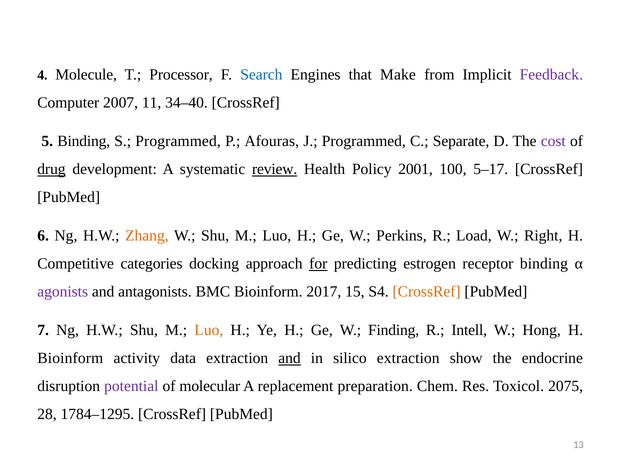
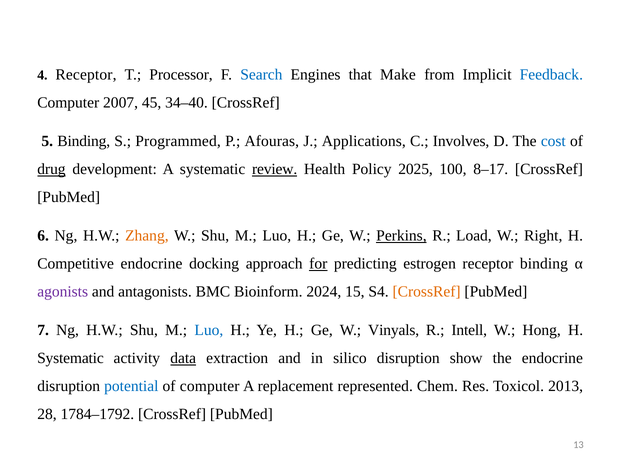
4 Molecule: Molecule -> Receptor (86, 75)
Feedback colour: purple -> blue (551, 75)
11: 11 -> 45 (152, 103)
J Programmed: Programmed -> Applications (364, 141)
Separate: Separate -> Involves (461, 141)
cost colour: purple -> blue (553, 141)
2001: 2001 -> 2025 (416, 169)
5–17: 5–17 -> 8–17 (491, 169)
Perkins underline: none -> present (401, 236)
Competitive categories: categories -> endocrine (151, 264)
2017: 2017 -> 2024 (324, 292)
Luo colour: orange -> blue (209, 330)
Finding: Finding -> Vinyals (394, 330)
Bioinform: Bioinform -> Systematic (70, 358)
data underline: none -> present (183, 358)
and underline: present -> none (290, 358)
silico extraction: extraction -> disruption (408, 358)
potential colour: purple -> blue (131, 386)
of molecular: molecular -> computer (210, 386)
preparation: preparation -> represented (375, 386)
2075: 2075 -> 2013 (566, 386)
1784–1295: 1784–1295 -> 1784–1792 (97, 414)
